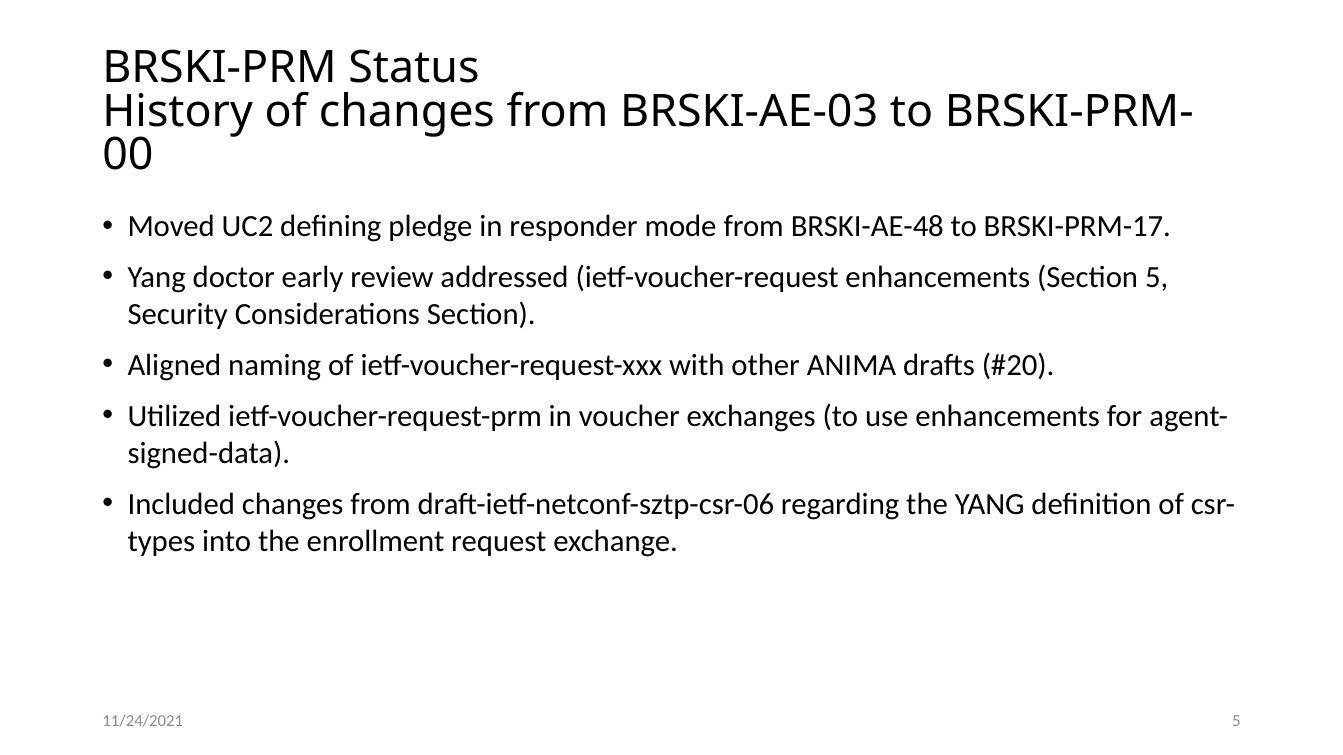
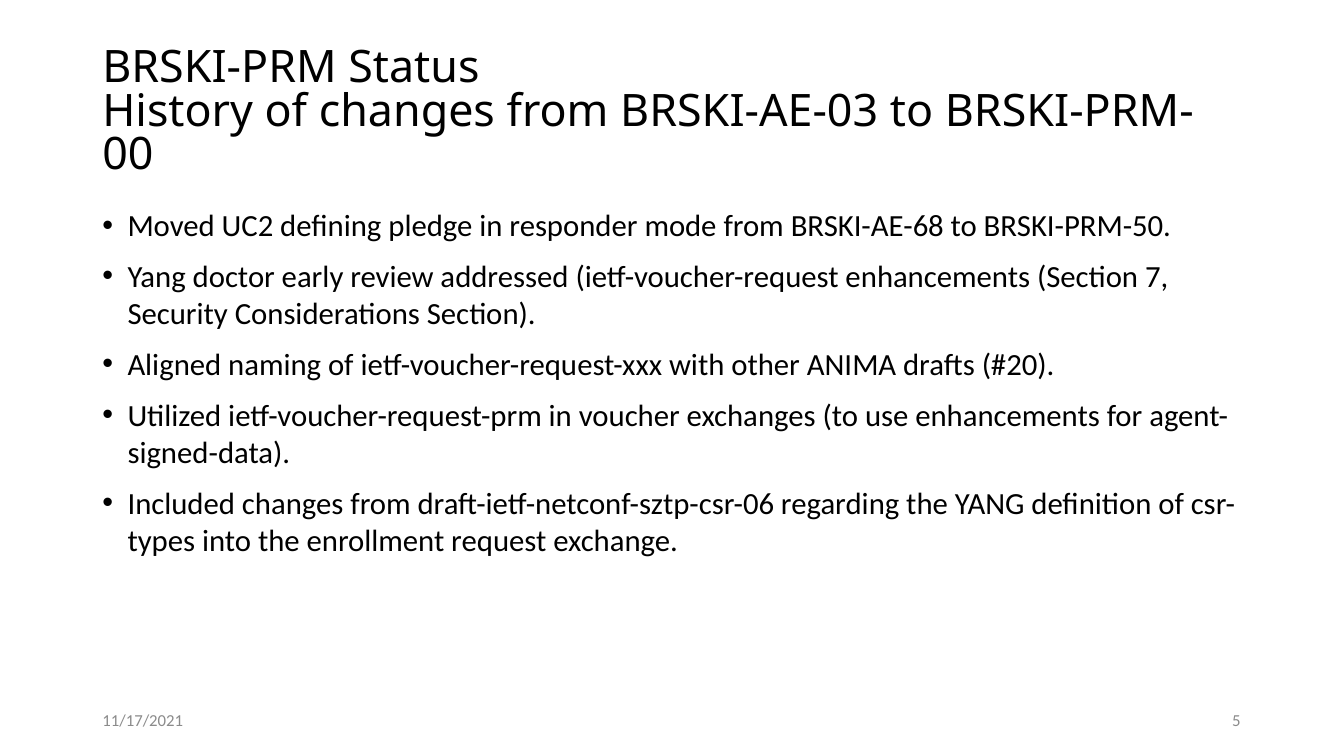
BRSKI-AE-48: BRSKI-AE-48 -> BRSKI-AE-68 (867, 227)
BRSKI-PRM-17: BRSKI-PRM-17 -> BRSKI-PRM-50 (1077, 227)
Section 5: 5 -> 7 (1157, 278)
11/24/2021: 11/24/2021 -> 11/17/2021 (143, 721)
